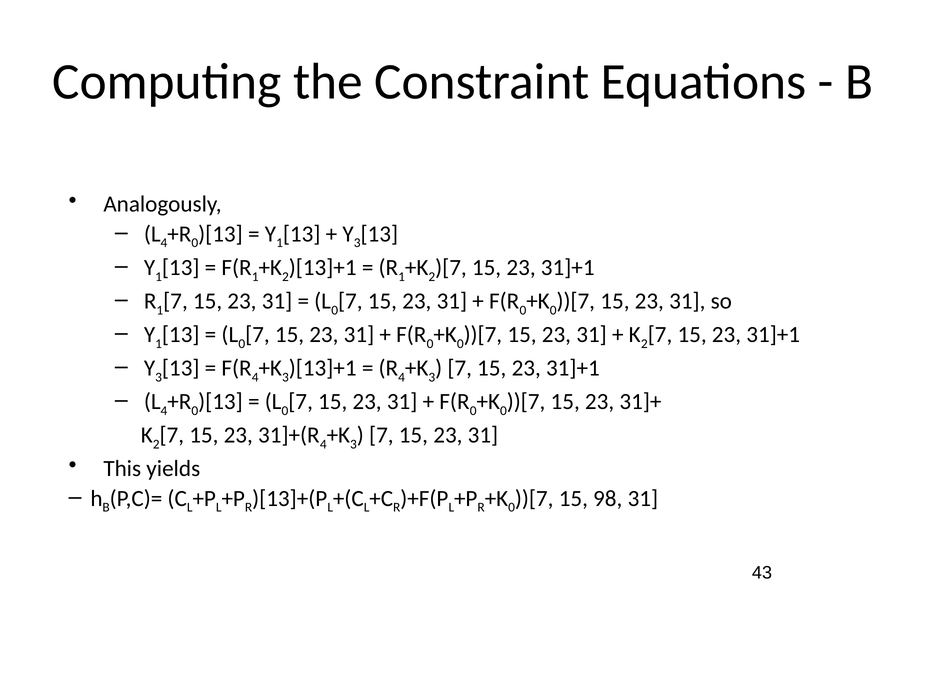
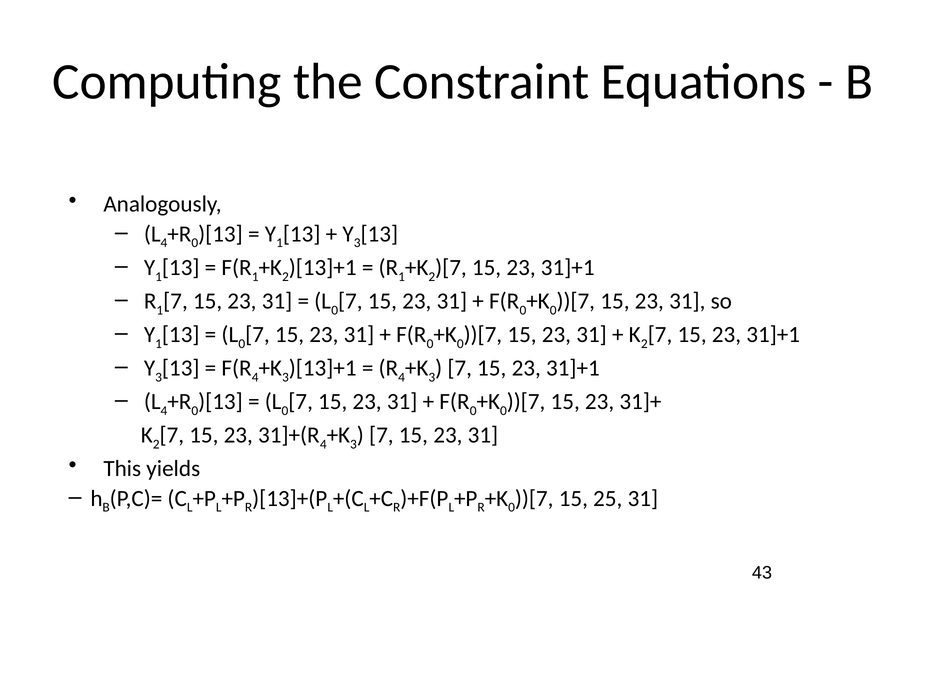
98: 98 -> 25 (608, 498)
